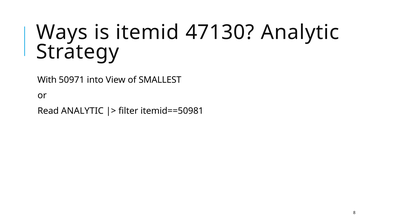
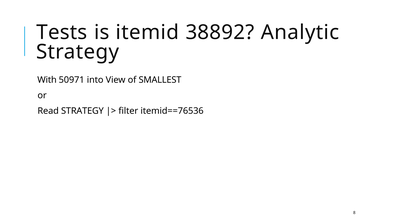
Ways: Ways -> Tests (62, 32)
47130: 47130 -> 38892 (220, 32)
Read ANALYTIC: ANALYTIC -> STRATEGY (82, 111)
itemid==50981: itemid==50981 -> itemid==76536 (172, 111)
